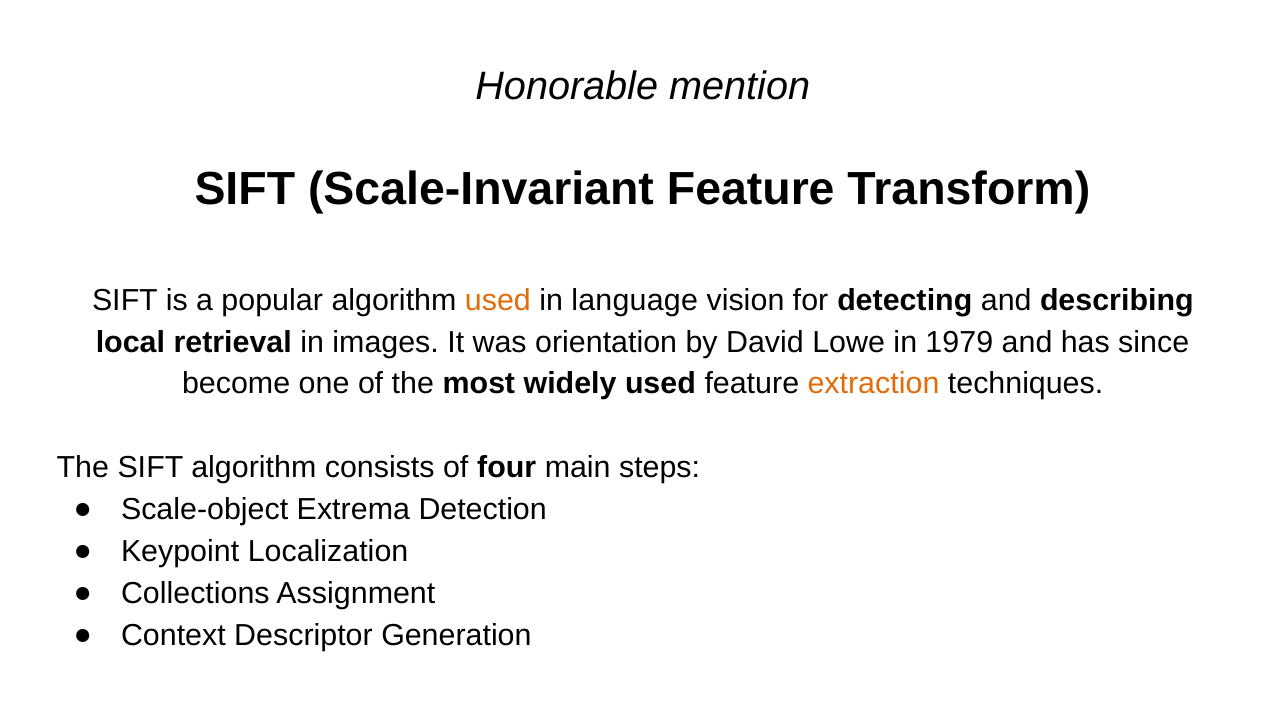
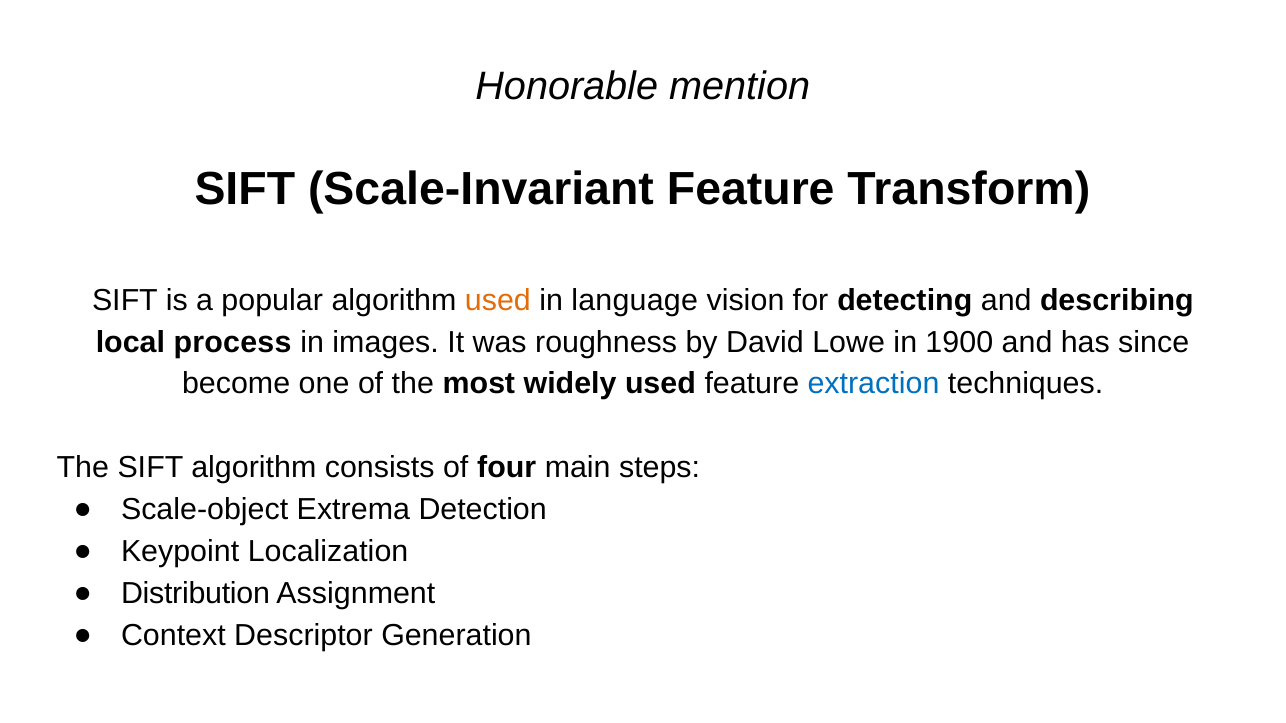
retrieval: retrieval -> process (233, 342)
orientation: orientation -> roughness (606, 342)
1979: 1979 -> 1900 (959, 342)
extraction colour: orange -> blue (873, 384)
Collections: Collections -> Distribution (195, 594)
